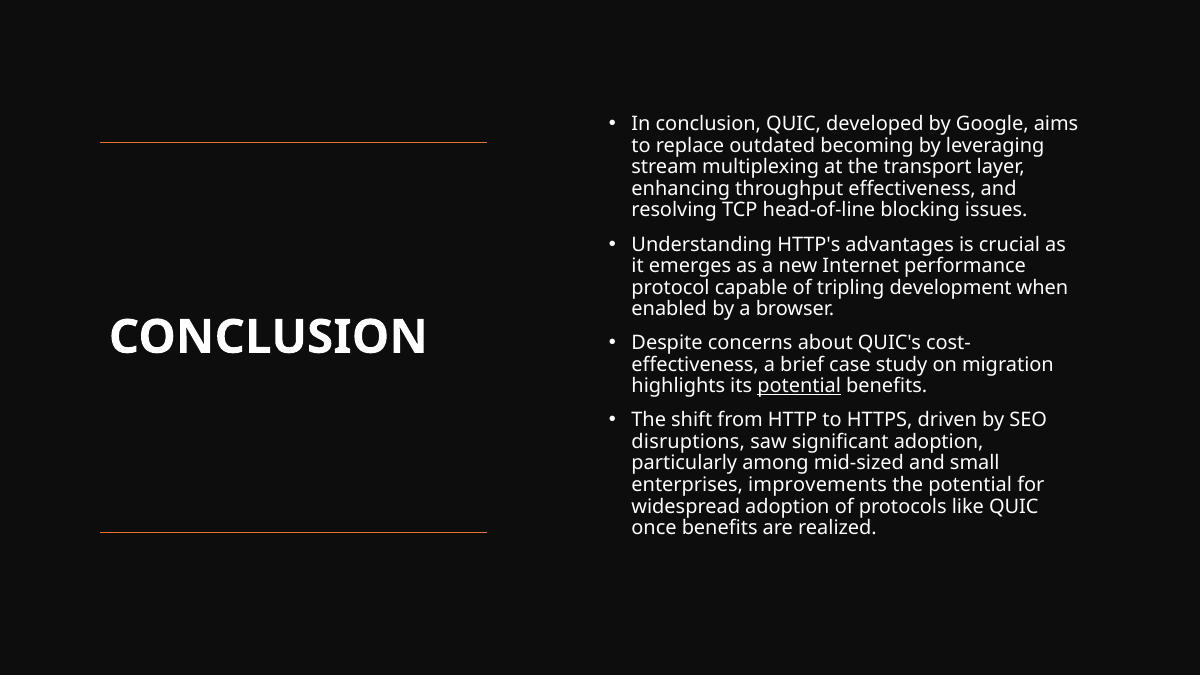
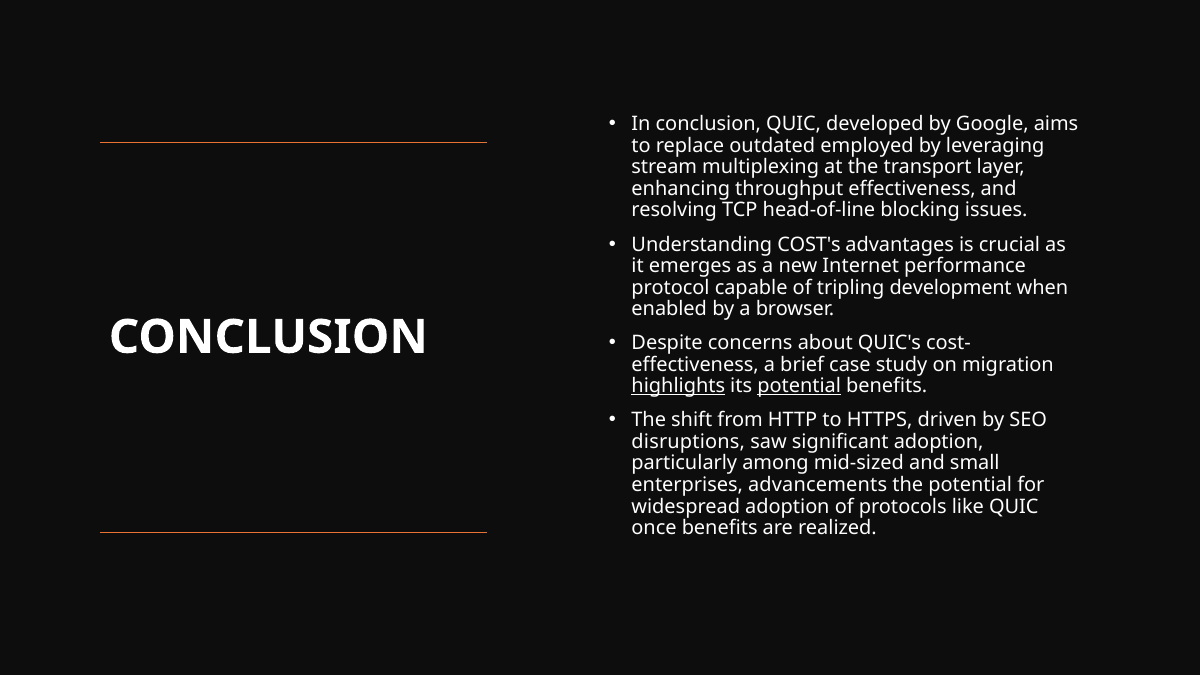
becoming: becoming -> employed (867, 146)
HTTP's: HTTP's -> COST's (809, 244)
highlights underline: none -> present (678, 386)
improvements: improvements -> advancements (818, 485)
